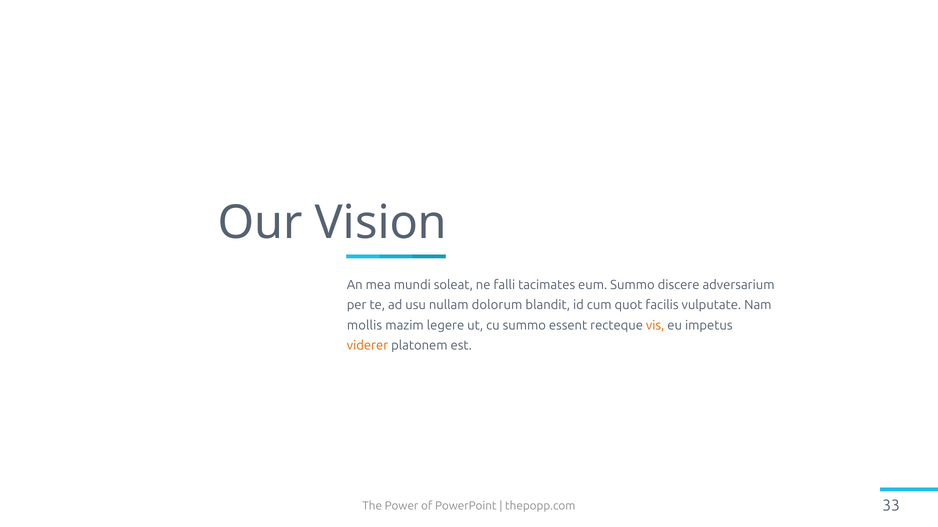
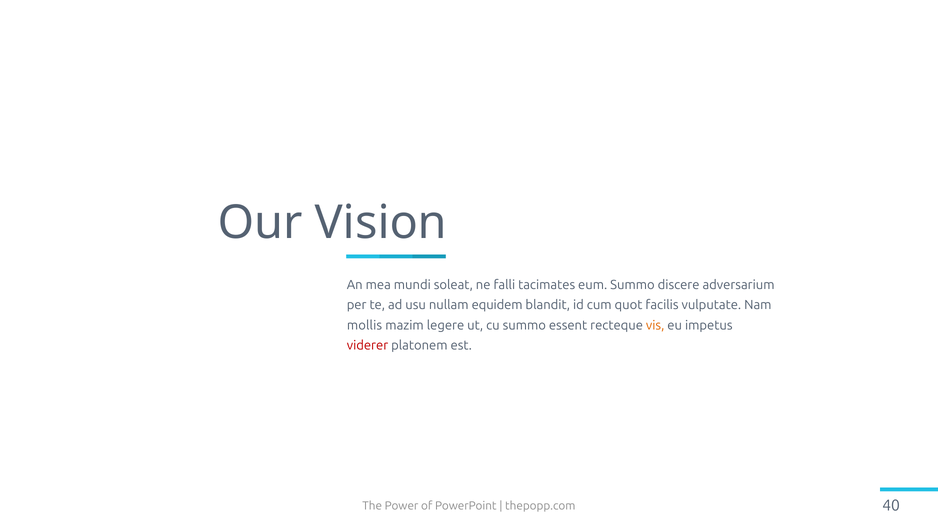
dolorum: dolorum -> equidem (497, 305)
viderer colour: orange -> red (367, 346)
33: 33 -> 40 (891, 506)
